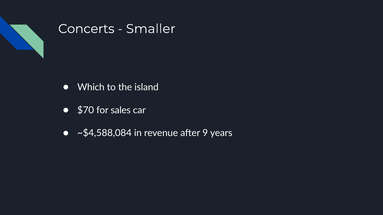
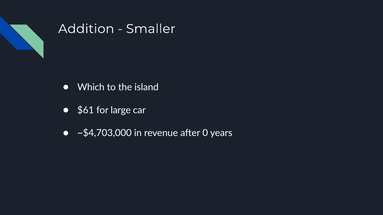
Concerts: Concerts -> Addition (86, 29)
$70: $70 -> $61 (86, 110)
sales: sales -> large (121, 110)
~$4,588,084: ~$4,588,084 -> ~$4,703,000 (104, 133)
9: 9 -> 0 (205, 133)
